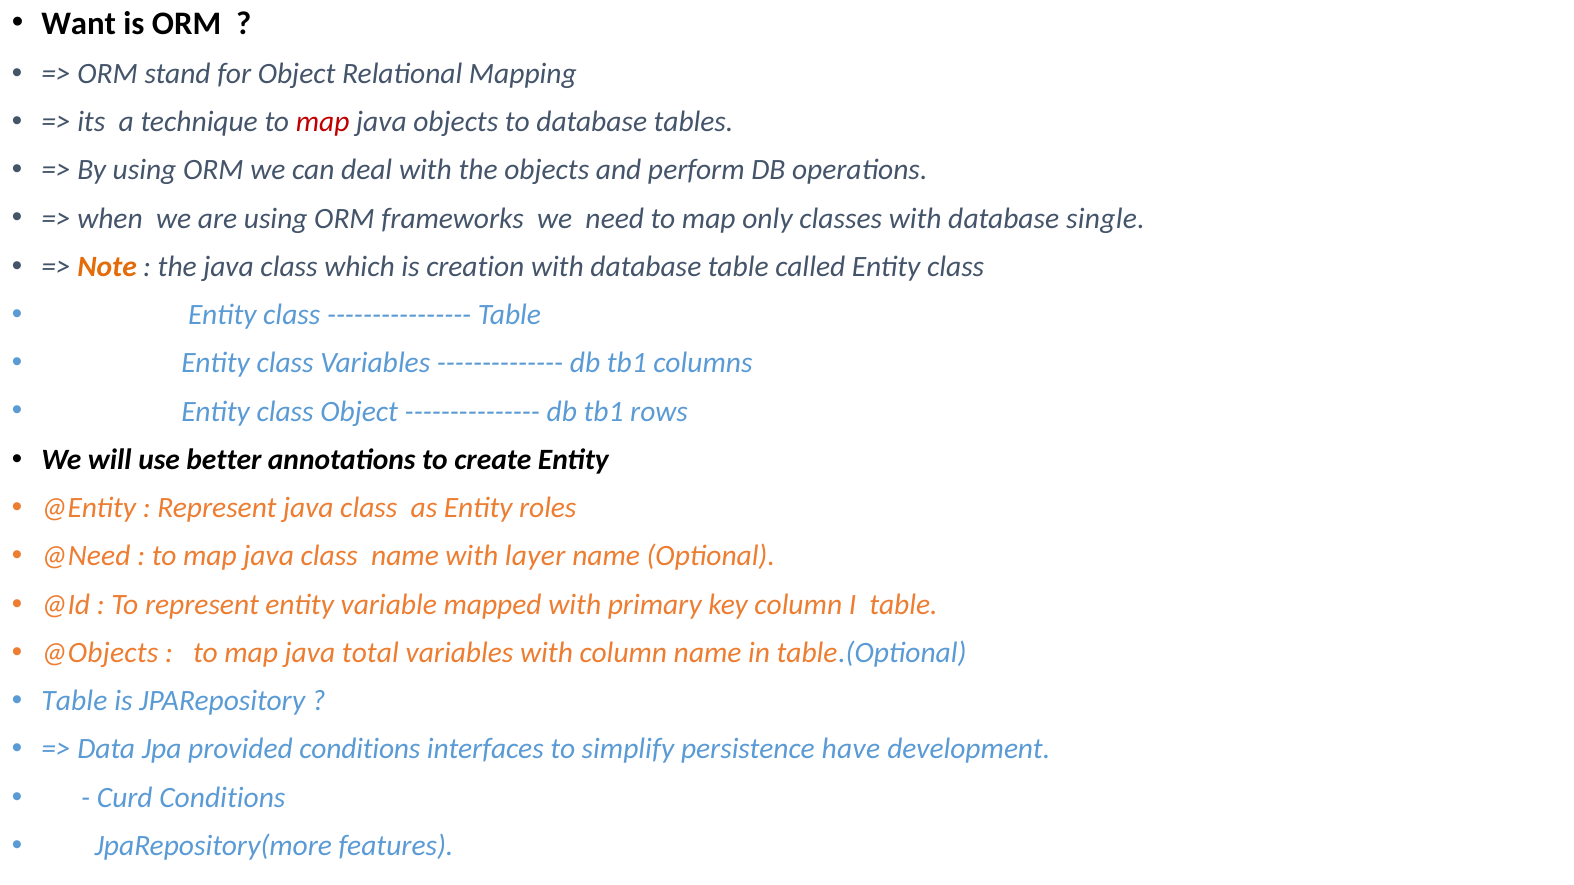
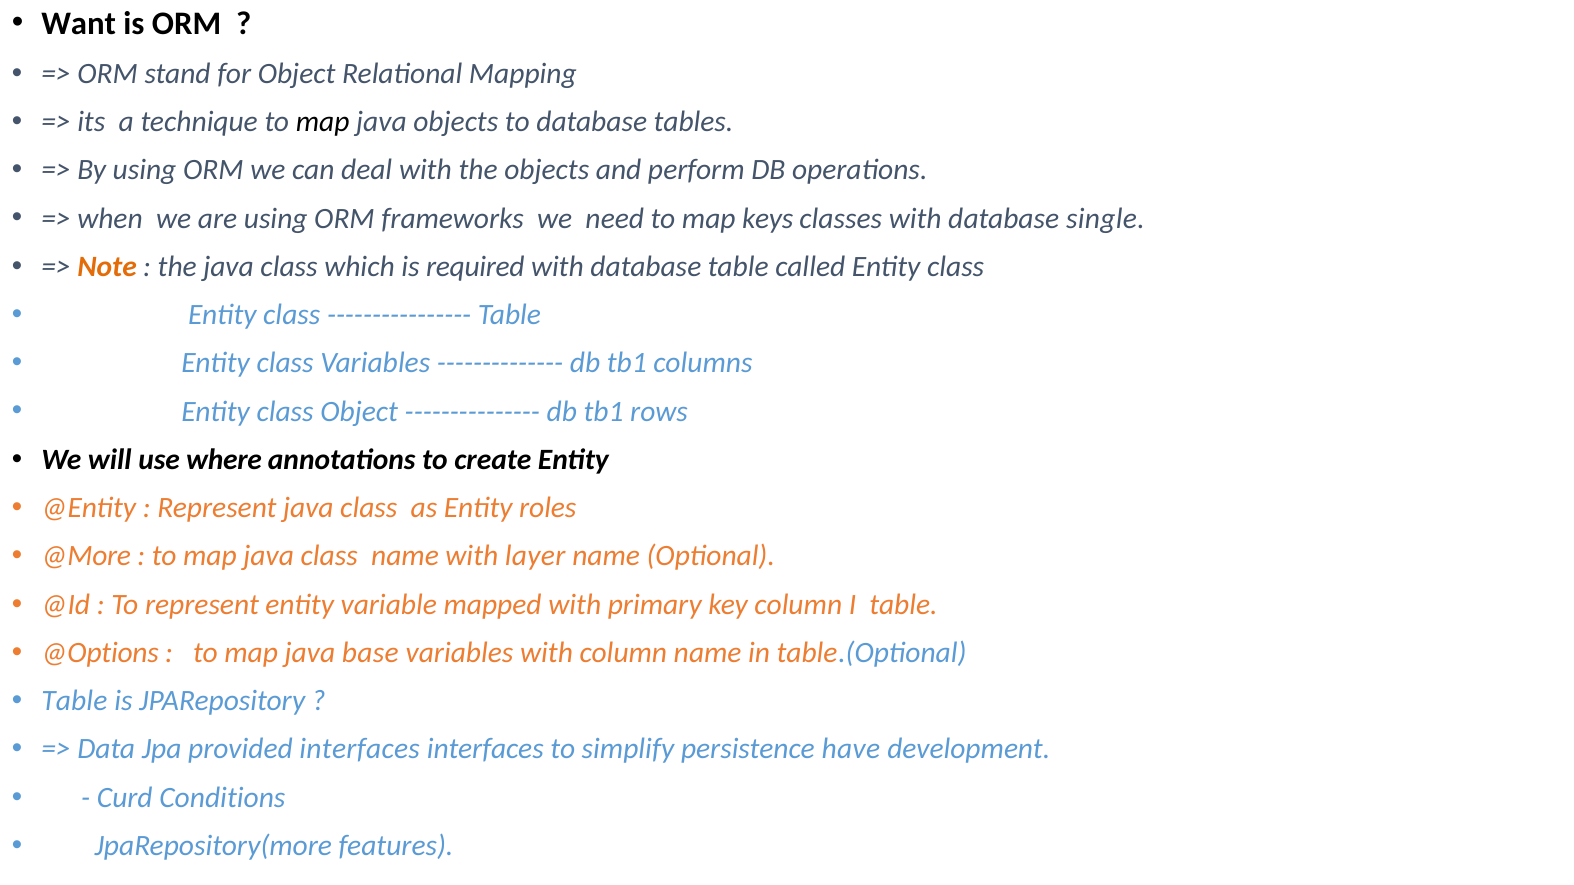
map colour: red -> black (323, 122)
only: only -> keys (768, 218)
creation: creation -> required (475, 267)
better: better -> where (224, 460)
@Need: @Need -> @More (86, 556)
@Objects: @Objects -> @Options (100, 653)
total: total -> base (370, 653)
provided conditions: conditions -> interfaces (360, 750)
